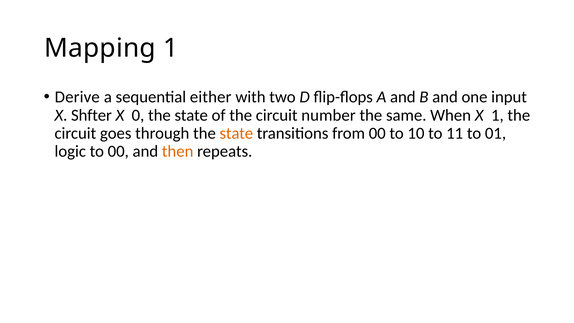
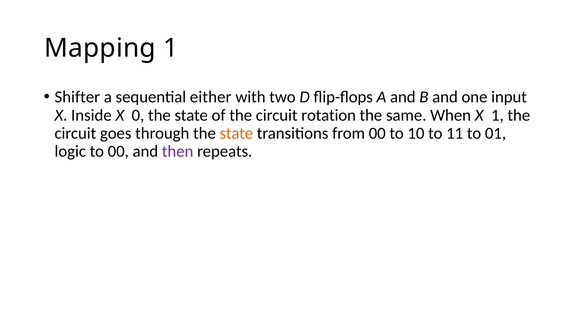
Derive: Derive -> Shifter (77, 97)
Shfter: Shfter -> Inside (91, 115)
number: number -> rotation (329, 115)
then colour: orange -> purple (178, 151)
